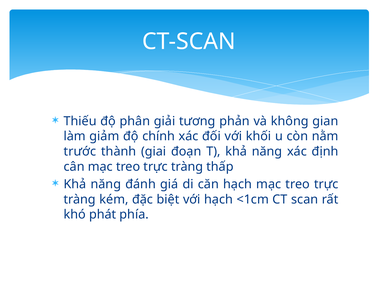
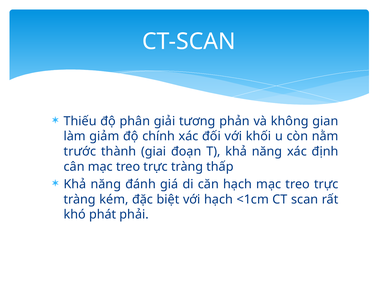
phía: phía -> phải (134, 214)
